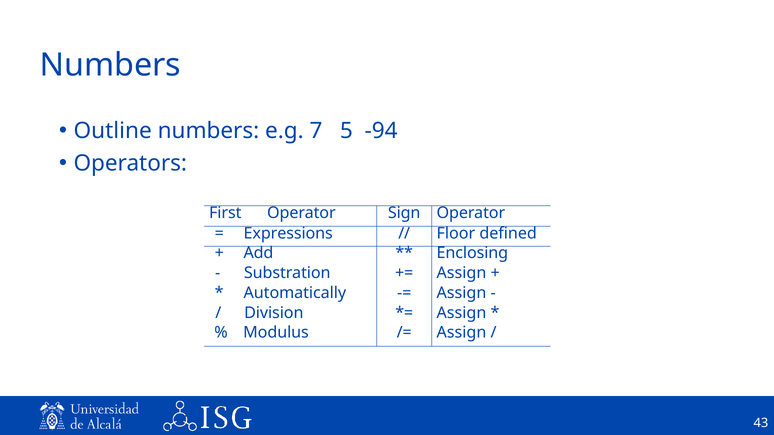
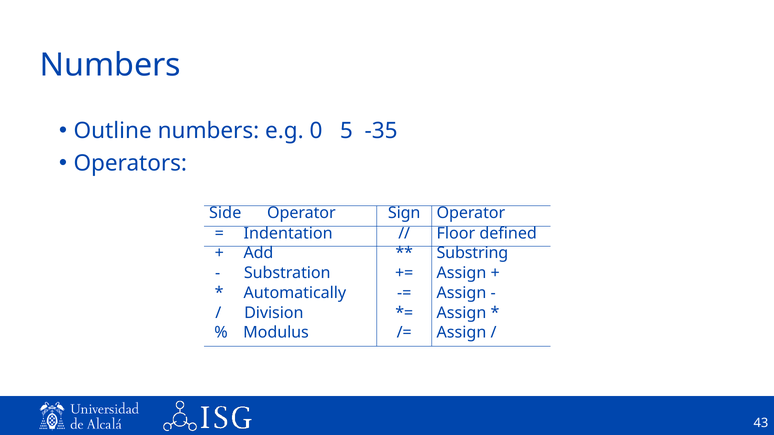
7: 7 -> 0 (316, 131)
-94: -94 -> -35 (381, 131)
First: First -> Side (225, 213)
Expressions: Expressions -> Indentation (288, 233)
Enclosing: Enclosing -> Substring (472, 253)
